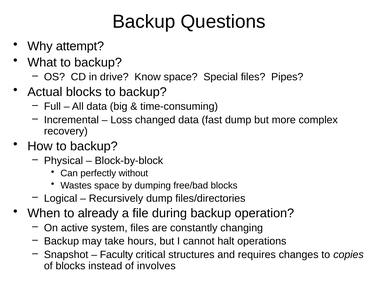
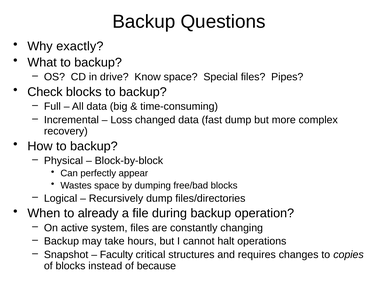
attempt: attempt -> exactly (80, 46)
Actual: Actual -> Check (45, 92)
without: without -> appear (133, 174)
involves: involves -> because (156, 266)
